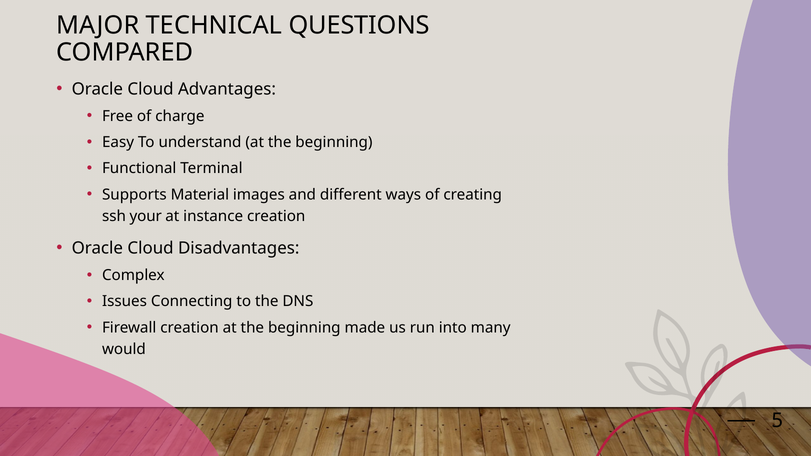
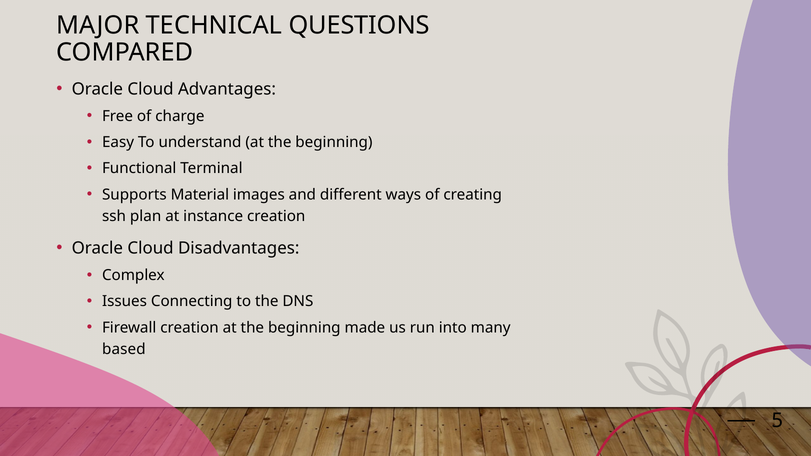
your: your -> plan (146, 217)
would: would -> based (124, 350)
